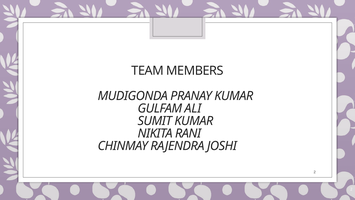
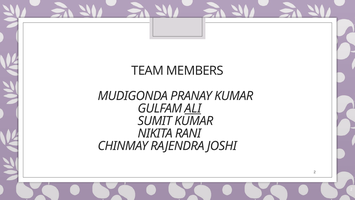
ALI underline: none -> present (193, 108)
